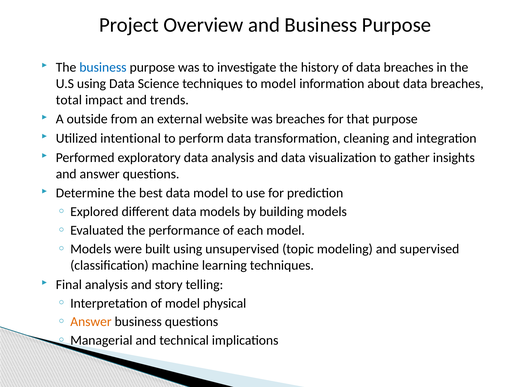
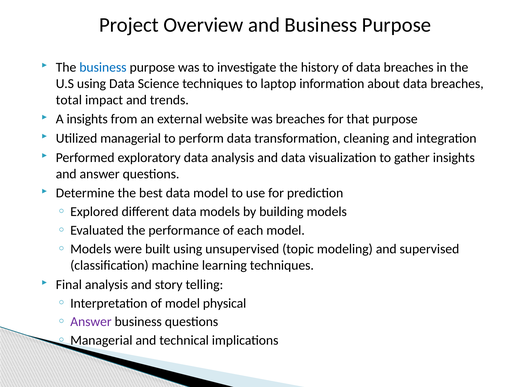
to model: model -> laptop (278, 84)
A outside: outside -> insights (87, 119)
Utilized intentional: intentional -> managerial (131, 138)
Answer colour: orange -> purple (91, 322)
